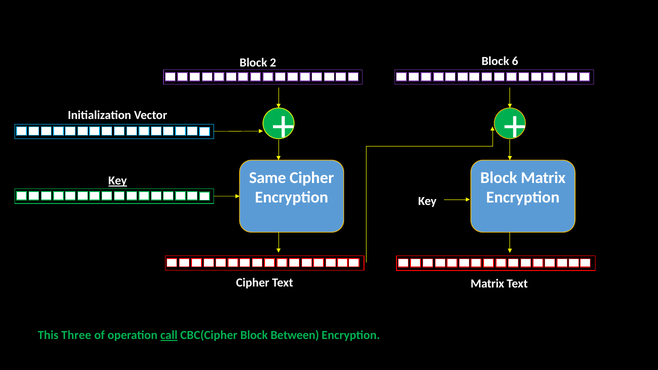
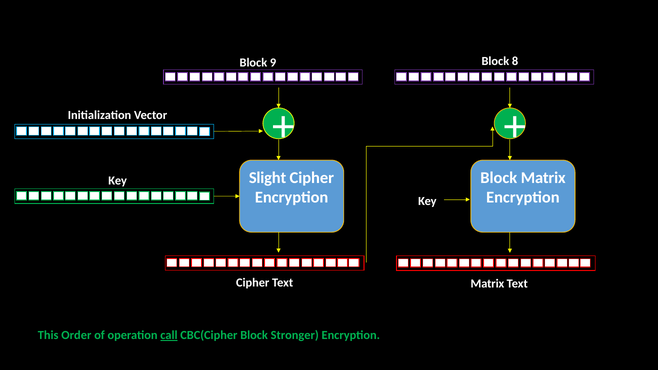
2: 2 -> 9 (273, 62)
6: 6 -> 8 (515, 61)
Same: Same -> Slight (268, 178)
Key underline: present -> none (118, 181)
Three: Three -> Order (76, 335)
Between: Between -> Stronger (295, 335)
